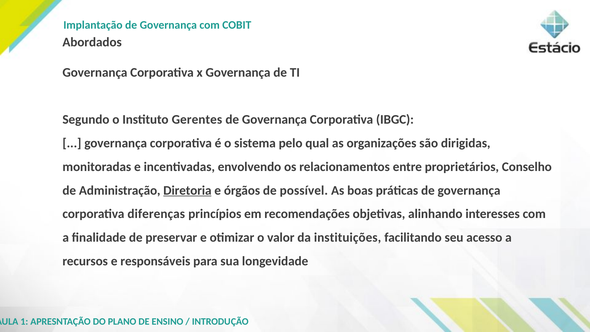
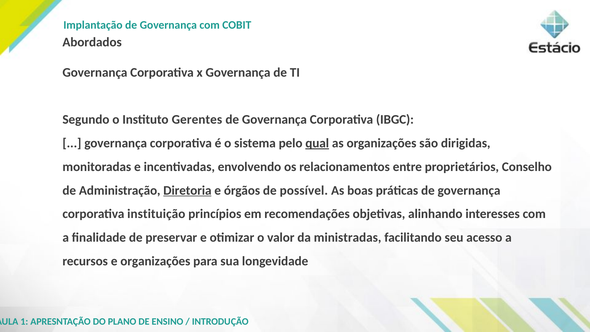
qual underline: none -> present (317, 143)
diferenças: diferenças -> instituição (156, 214)
instituições: instituições -> ministradas (348, 238)
e responsáveis: responsáveis -> organizações (155, 261)
